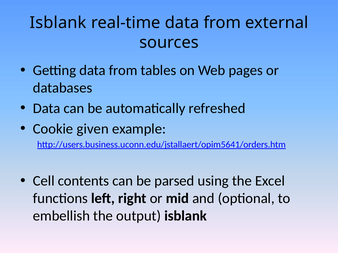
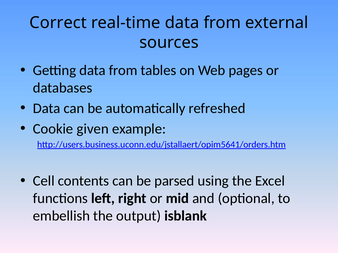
Isblank: Isblank -> Correct (58, 23)
